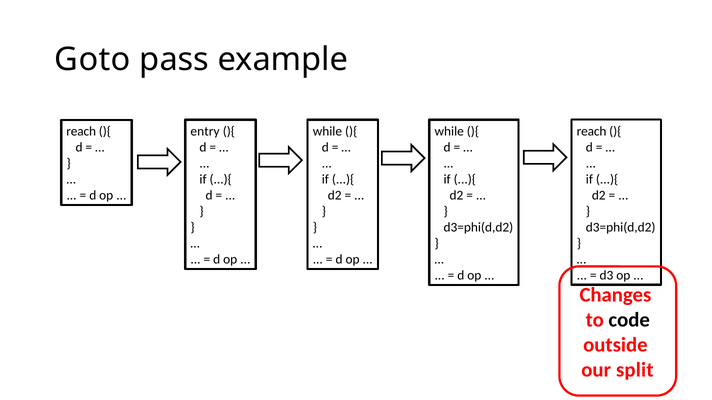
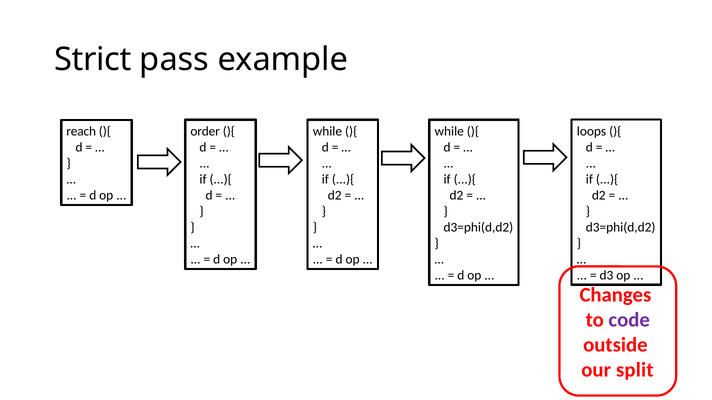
Goto: Goto -> Strict (93, 60)
reach: reach -> loops (591, 131)
entry: entry -> order (205, 132)
code colour: black -> purple (629, 320)
